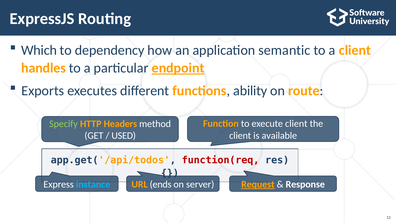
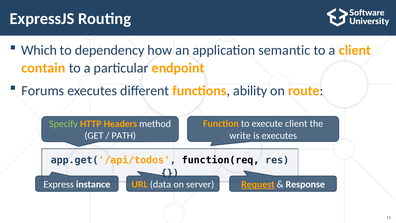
handles: handles -> contain (43, 68)
endpoint underline: present -> none (178, 68)
Exports: Exports -> Forums (43, 91)
client: client -> write (240, 135)
is available: available -> executes (279, 135)
USED: USED -> PATH (124, 136)
function(req colour: red -> black (221, 160)
instance colour: light blue -> white (93, 184)
ends: ends -> data (161, 184)
